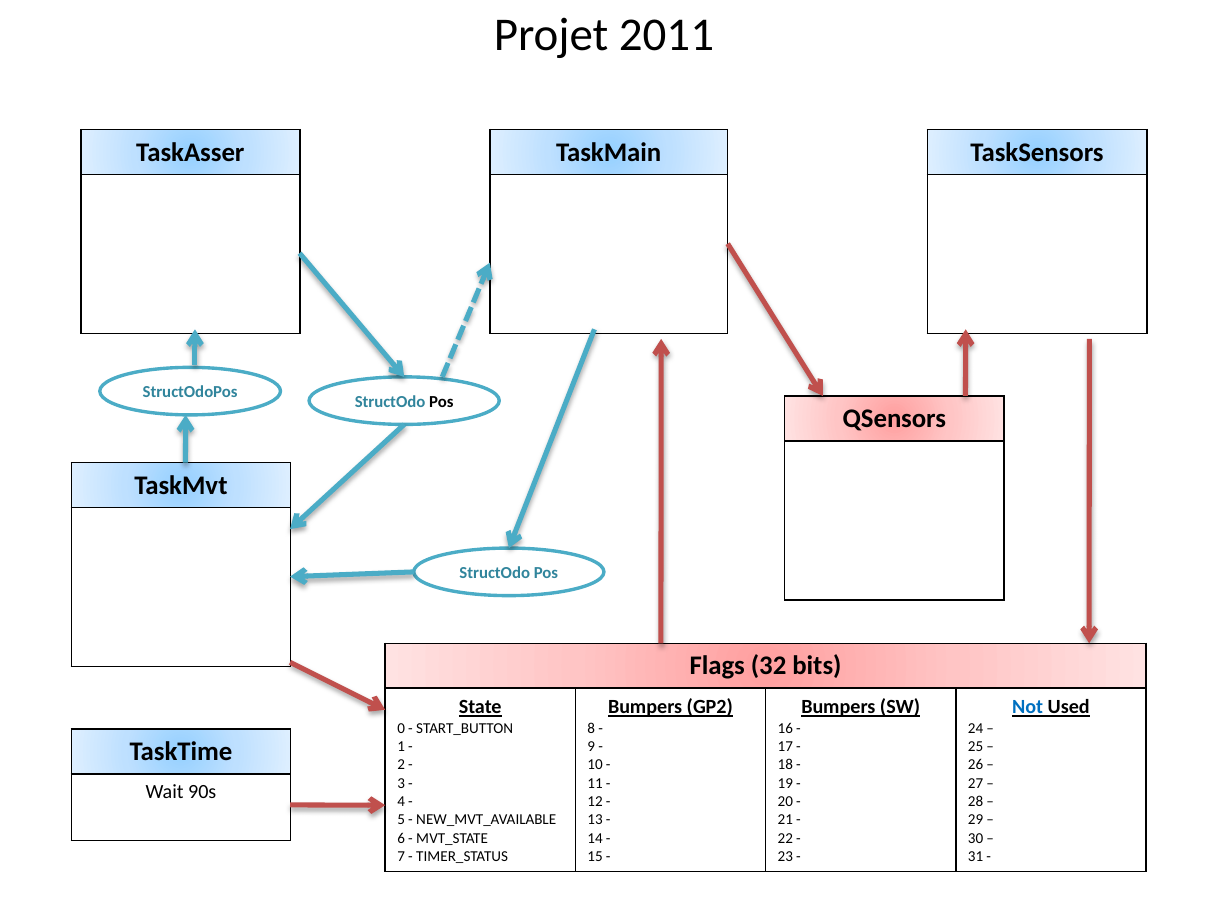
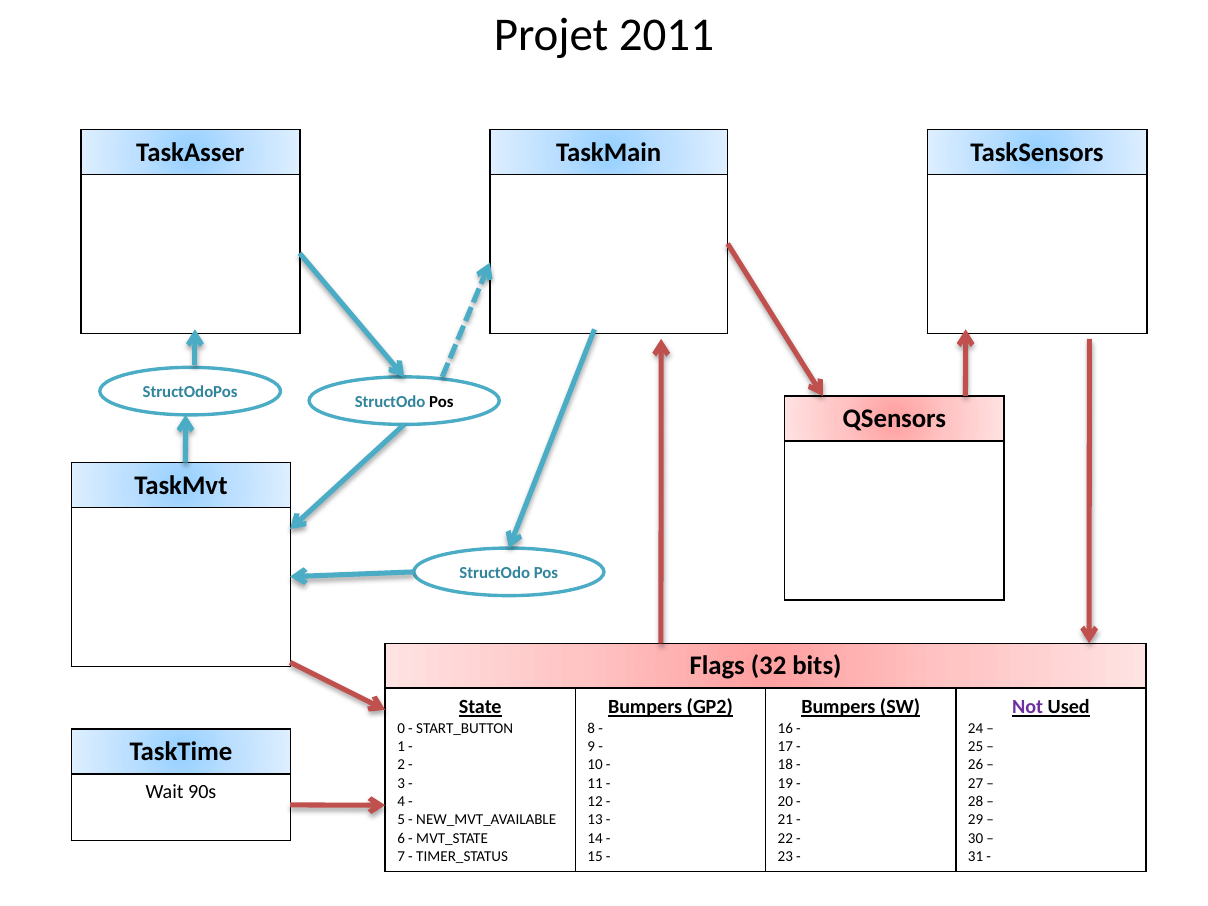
Not colour: blue -> purple (1028, 707)
